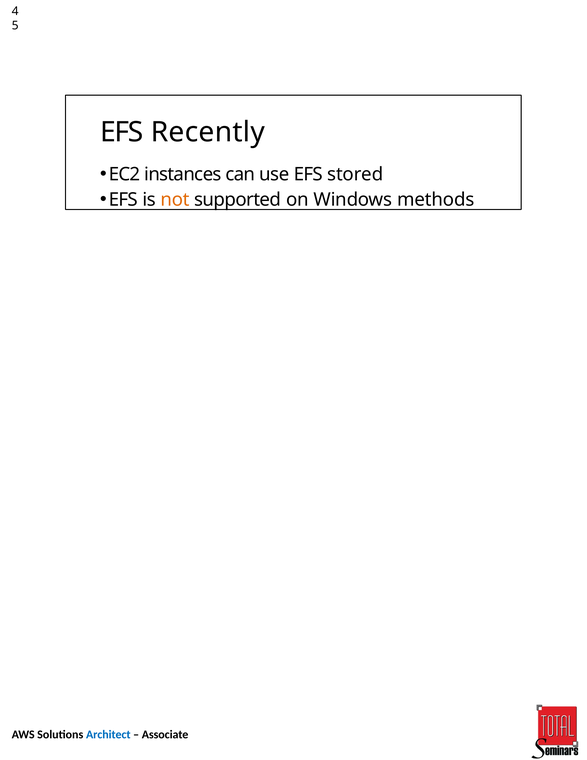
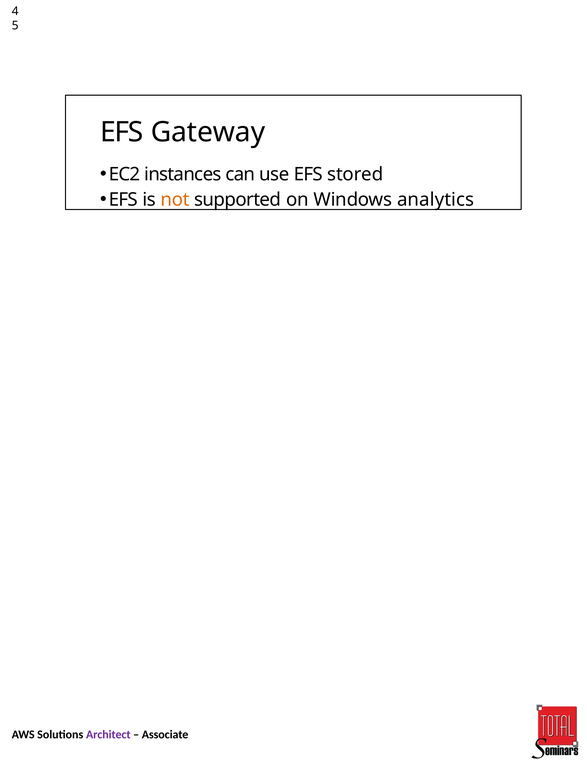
Recently: Recently -> Gateway (208, 132)
methods: methods -> analytics (436, 199)
Architect colour: blue -> purple (108, 734)
